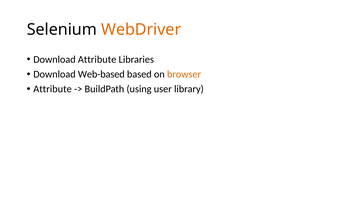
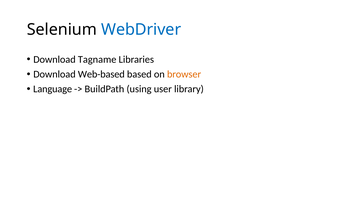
WebDriver colour: orange -> blue (141, 29)
Download Attribute: Attribute -> Tagname (97, 59)
Attribute: Attribute -> Language (53, 89)
